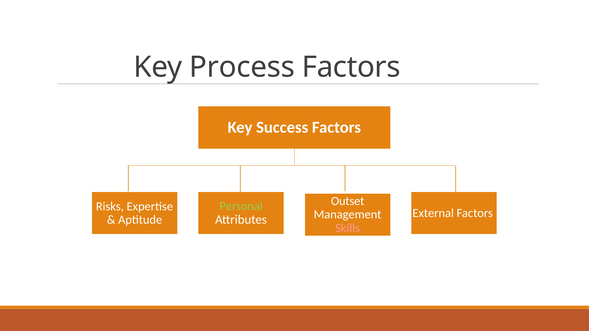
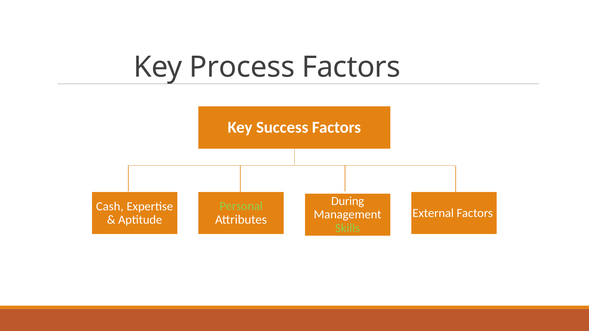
Outset: Outset -> During (348, 201)
Risks: Risks -> Cash (110, 206)
Skills colour: pink -> light green (348, 228)
